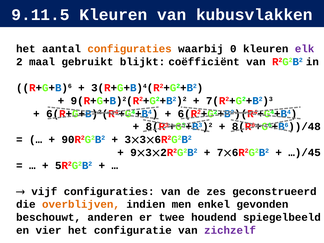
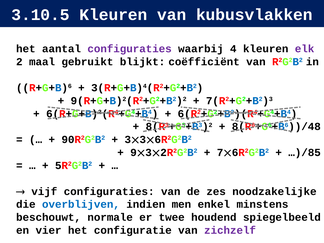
9.11.5: 9.11.5 -> 3.10.5 (40, 15)
configuraties colour: orange -> purple (130, 49)
0: 0 -> 4 (233, 49)
…)/45: …)/45 -> …)/85 (305, 153)
geconstrueerd: geconstrueerd -> noodzakelijke (274, 191)
overblijven colour: orange -> blue (81, 204)
gevonden: gevonden -> minstens (262, 204)
anderen: anderen -> normale (110, 217)
